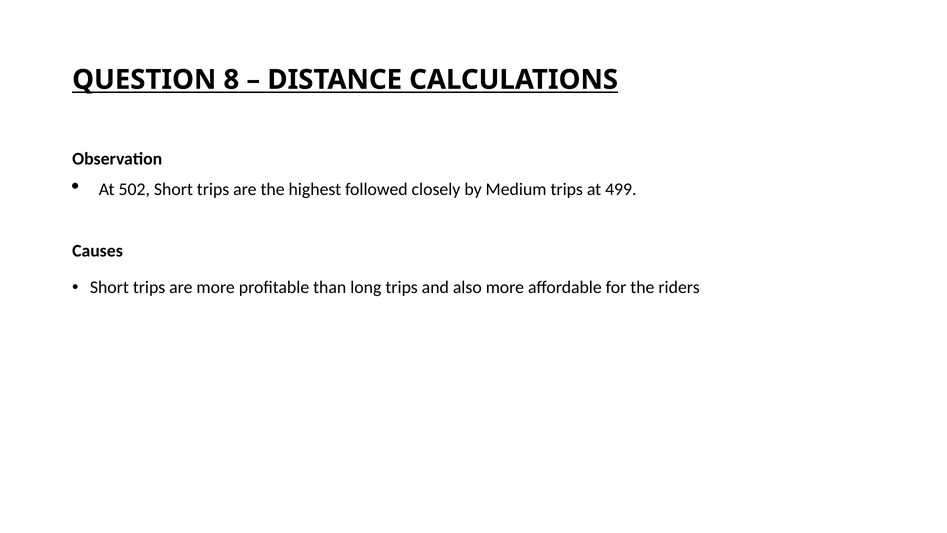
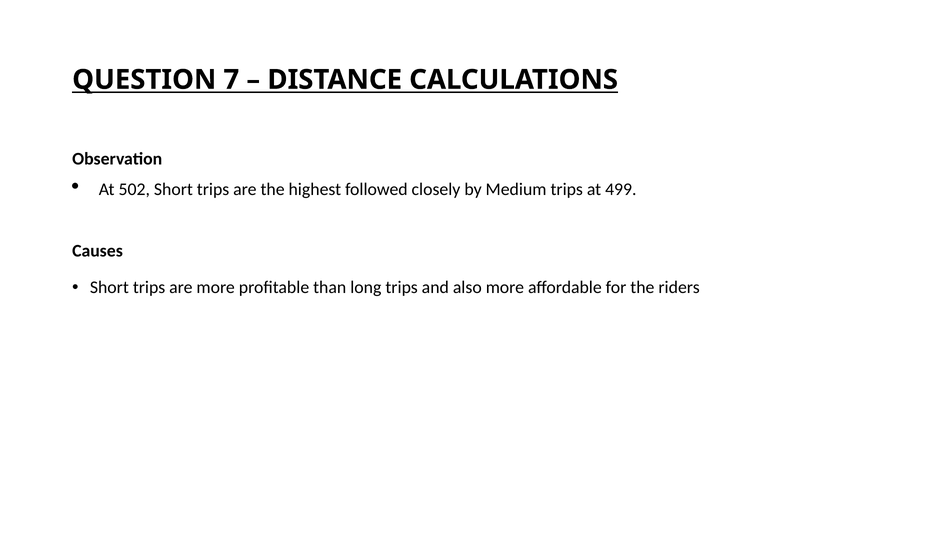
8: 8 -> 7 (231, 80)
